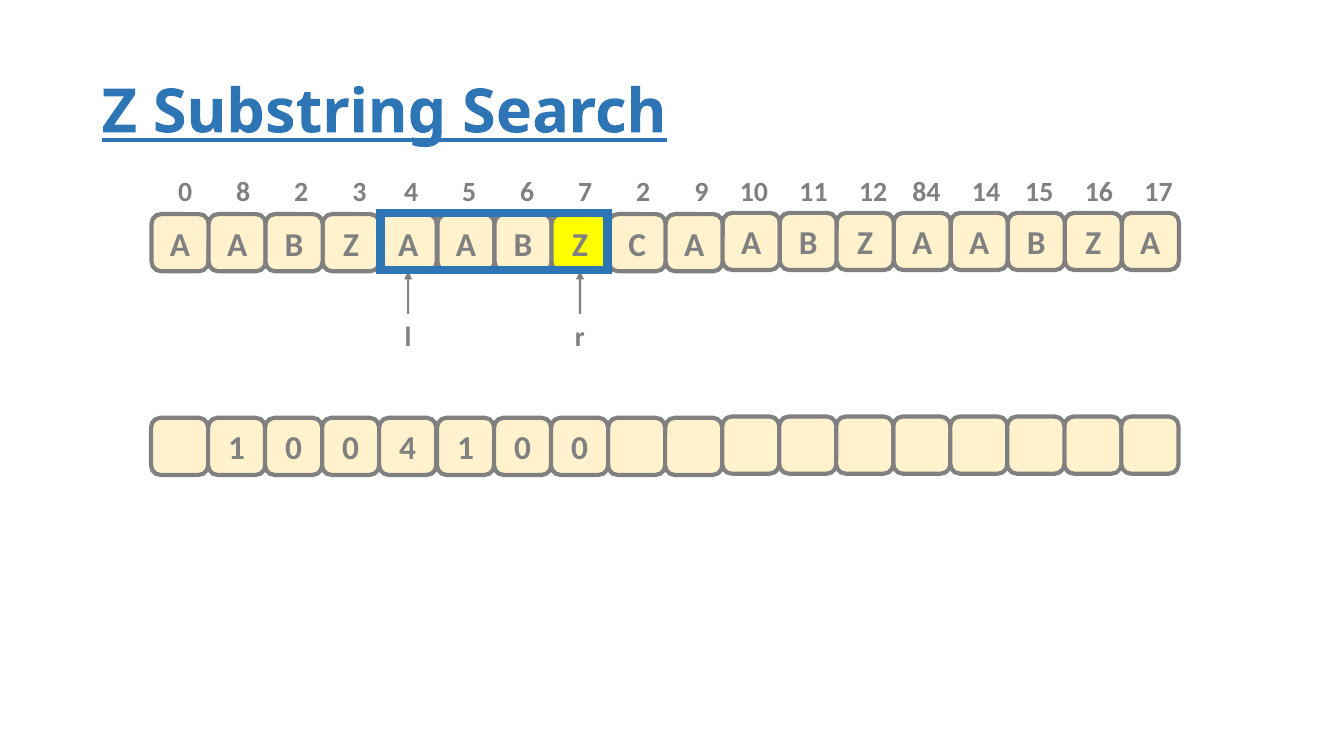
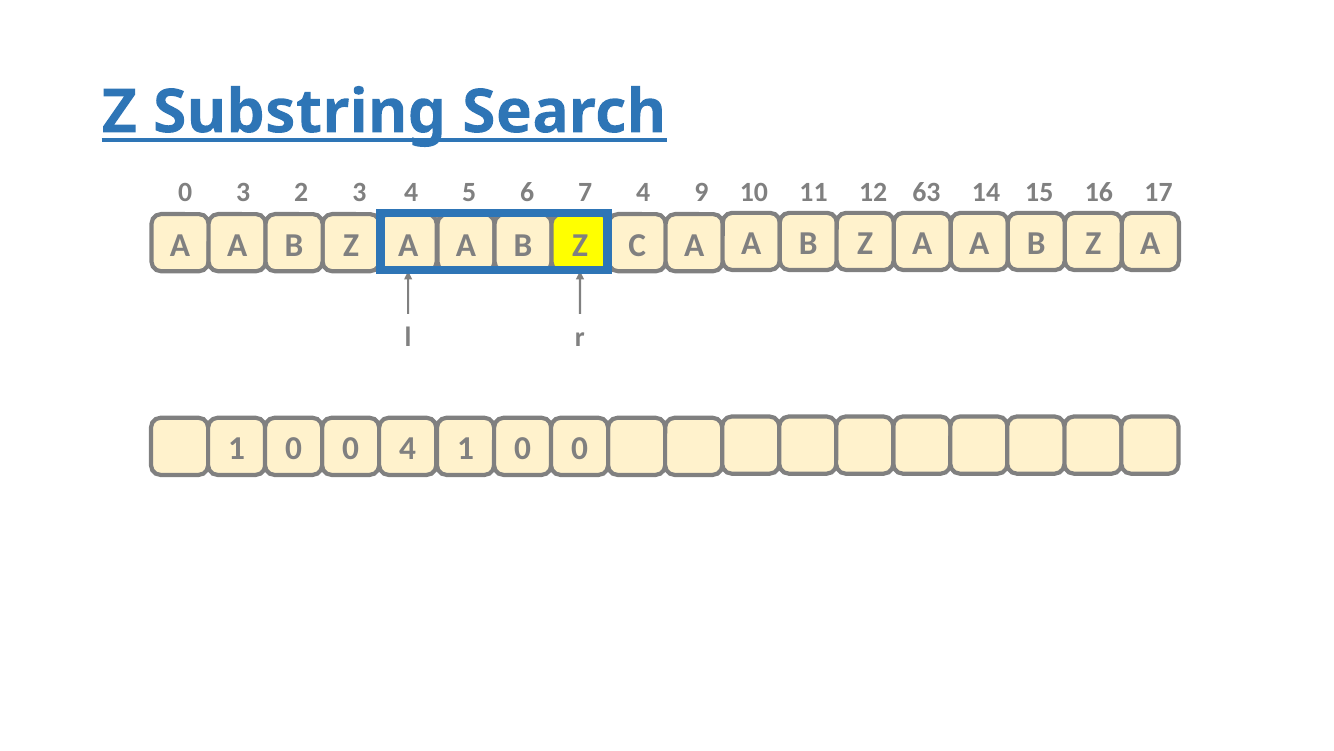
0 8: 8 -> 3 (243, 192)
7 2: 2 -> 4 (643, 192)
84: 84 -> 63 (926, 192)
